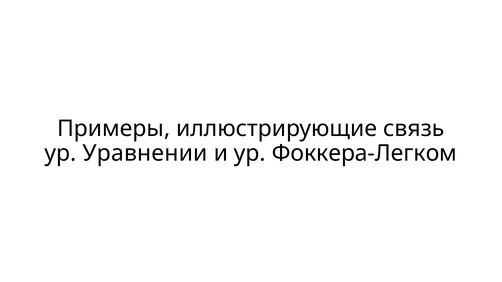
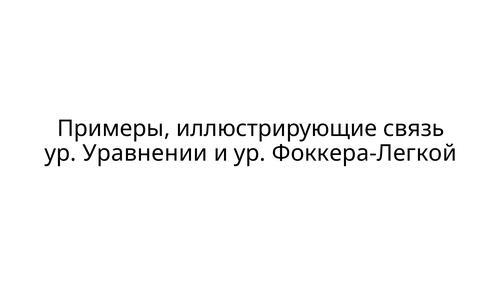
Фоккера-Легком: Фоккера-Легком -> Фоккера-Легкой (364, 153)
